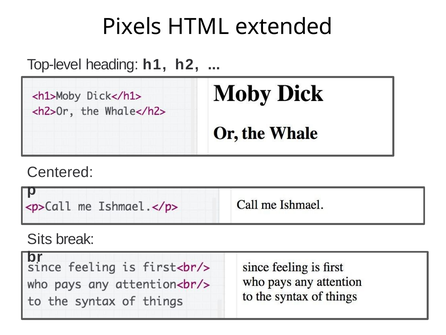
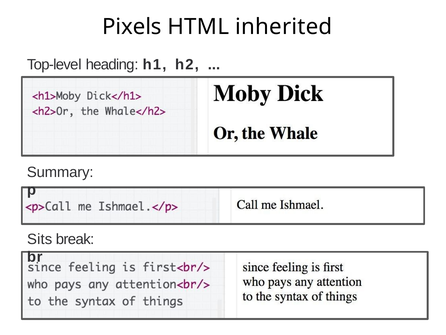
extended: extended -> inherited (284, 27)
Centered: Centered -> Summary (60, 172)
